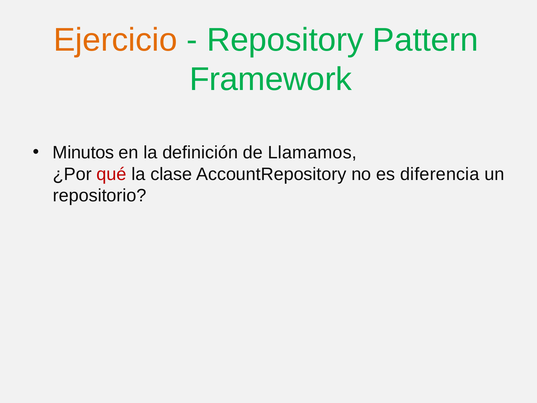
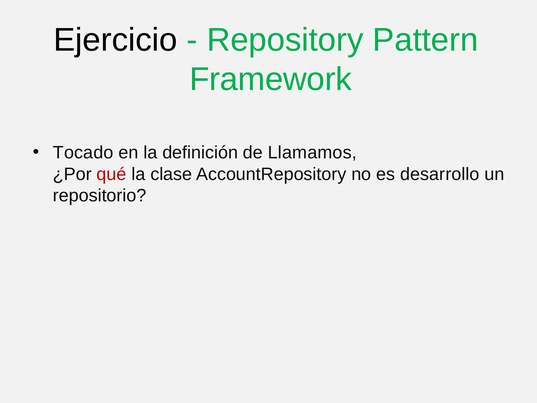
Ejercicio colour: orange -> black (115, 40)
Minutos: Minutos -> Tocado (83, 153)
diferencia: diferencia -> desarrollo (440, 174)
